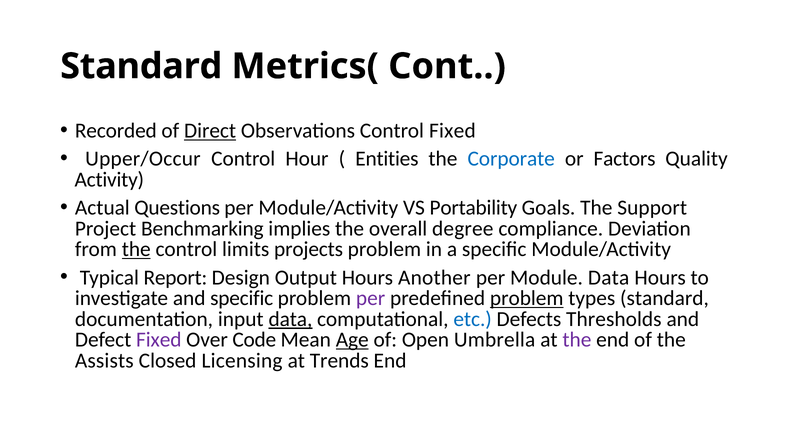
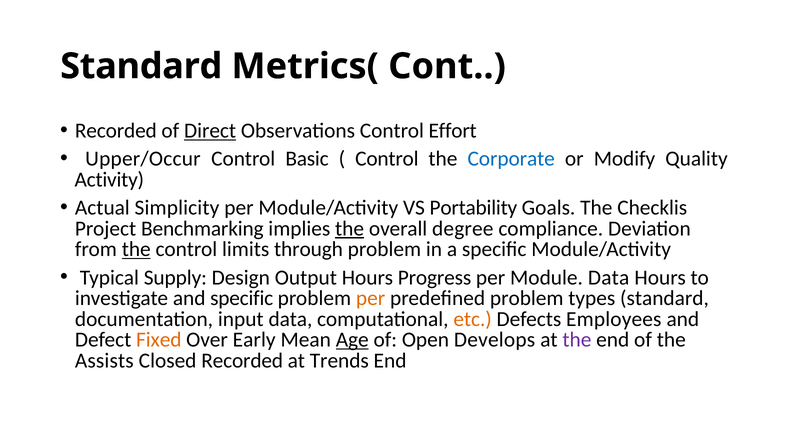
Control Fixed: Fixed -> Effort (453, 131)
Hour: Hour -> Basic (307, 159)
Entities: Entities -> Control (387, 159)
Factors: Factors -> Modify (624, 159)
Questions: Questions -> Simplicity (177, 208)
Support: Support -> Checklis (652, 208)
the underline: none -> present (350, 228)
projects: projects -> through (309, 249)
Report: Report -> Supply (175, 277)
Another: Another -> Progress (435, 277)
per colour: purple -> orange (371, 298)
problem underline: present -> none (527, 298)
data underline: present -> none (290, 319)
etc colour: blue -> orange (473, 319)
Thresholds: Thresholds -> Employees (614, 319)
Fixed colour: purple -> orange (159, 340)
Code: Code -> Early (254, 340)
Umbrella: Umbrella -> Develops (495, 340)
Closed Licensing: Licensing -> Recorded (242, 360)
